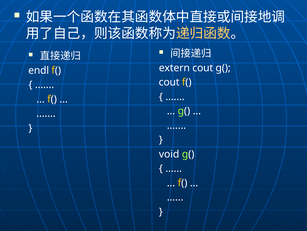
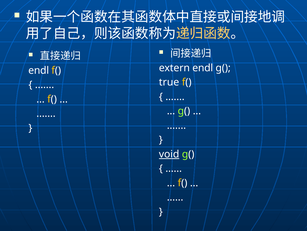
extern cout: cout -> endl (203, 68)
cout: cout -> true (169, 82)
void underline: none -> present (169, 154)
